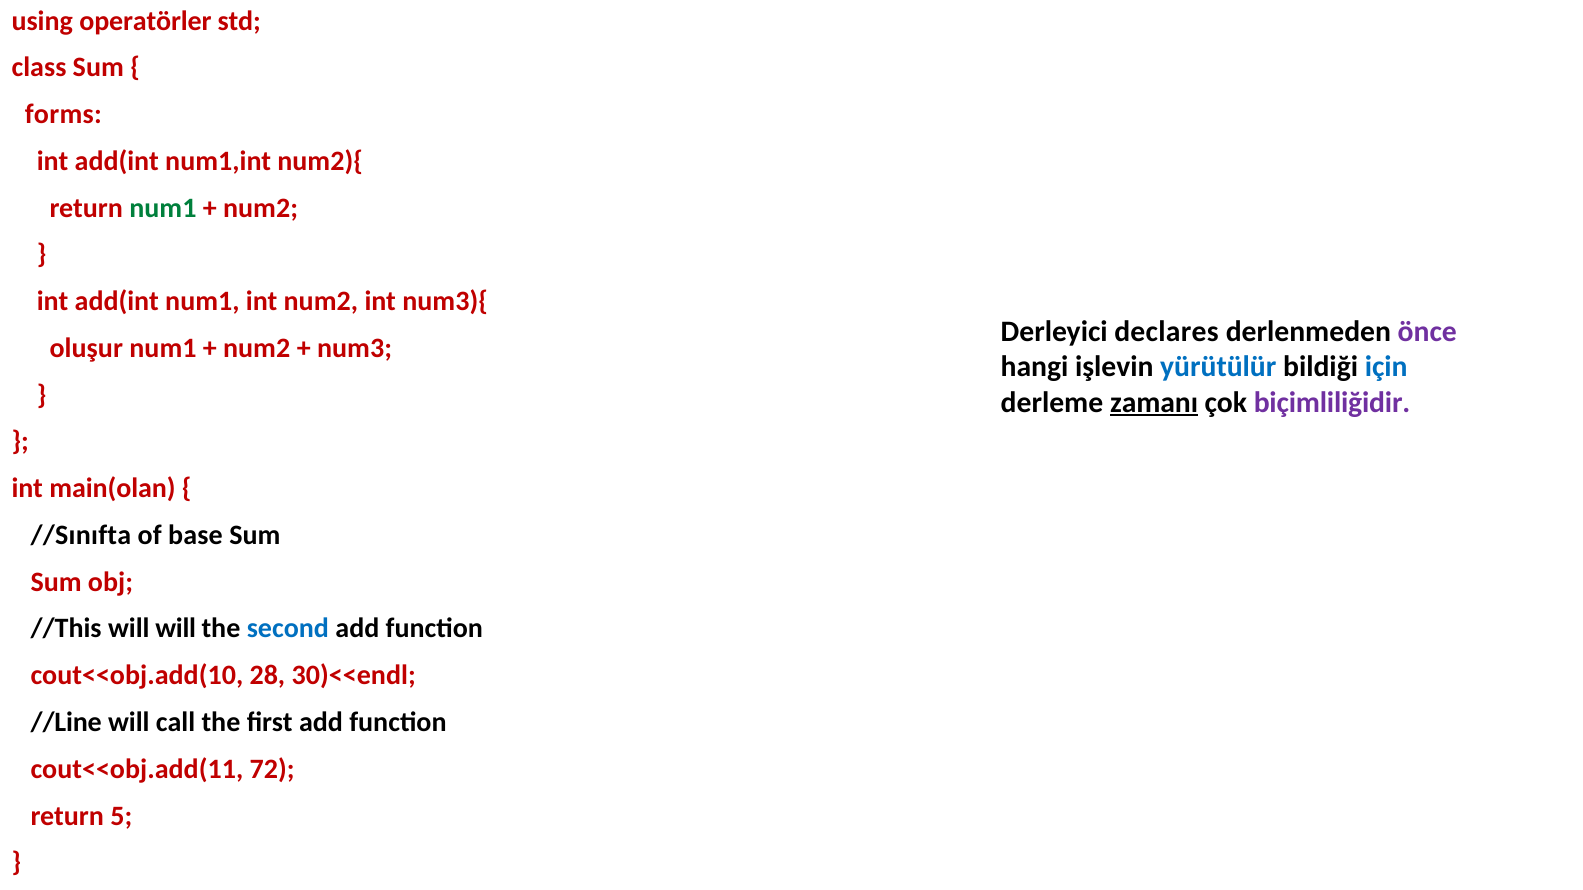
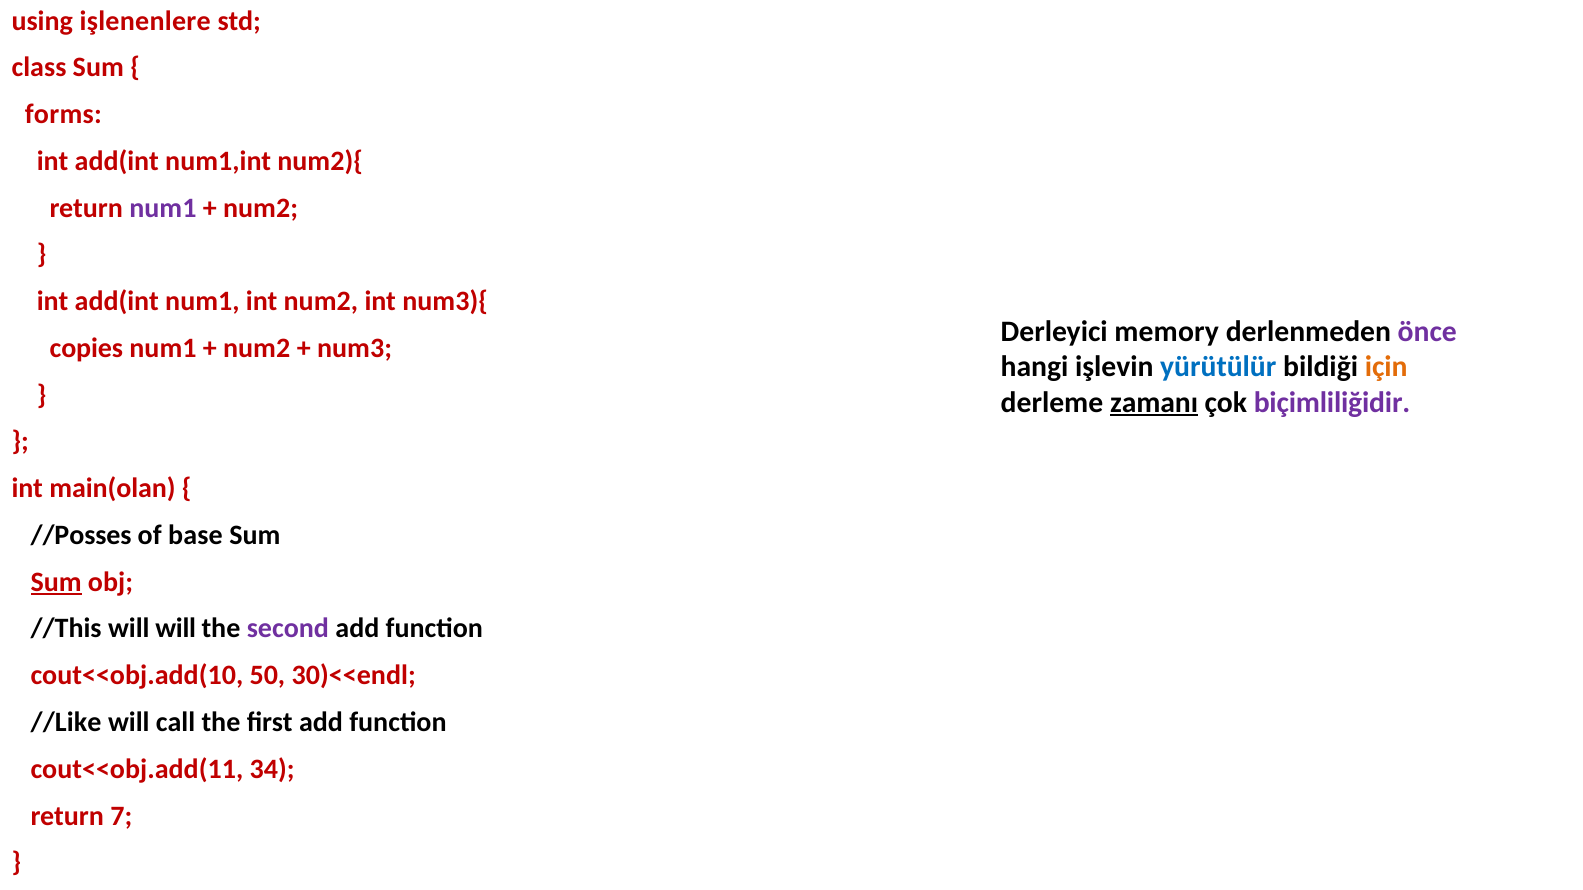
operatörler: operatörler -> işlenenlere (145, 21)
num1 colour: green -> purple (163, 208)
declares: declares -> memory (1167, 332)
oluşur: oluşur -> copies (86, 348)
için colour: blue -> orange (1386, 367)
//Sınıfta: //Sınıfta -> //Posses (81, 535)
Sum underline: none -> present (56, 582)
second colour: blue -> purple (288, 629)
28: 28 -> 50 (267, 676)
//Line: //Line -> //Like (66, 723)
72: 72 -> 34 (272, 769)
5: 5 -> 7 (121, 816)
